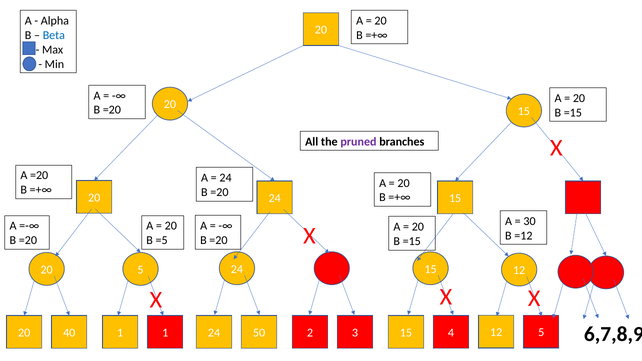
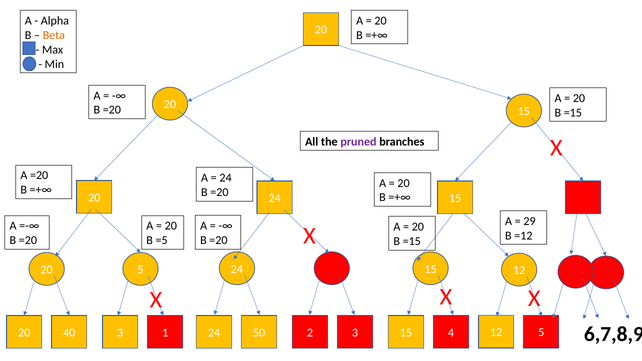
Beta colour: blue -> orange (54, 35)
30: 30 -> 29 (530, 221)
20 1: 1 -> 3 (120, 333)
